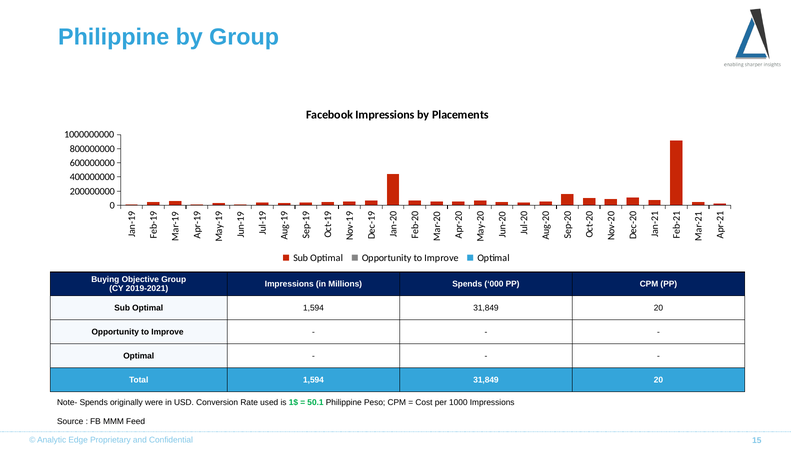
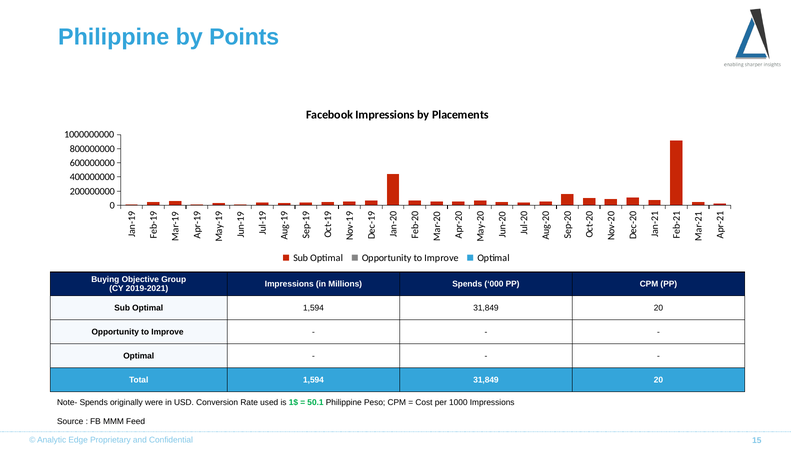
by Group: Group -> Points (244, 37)
